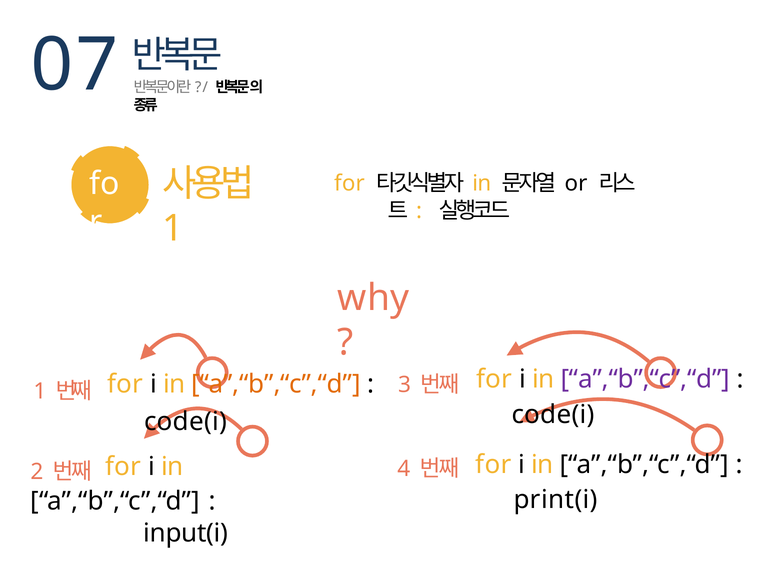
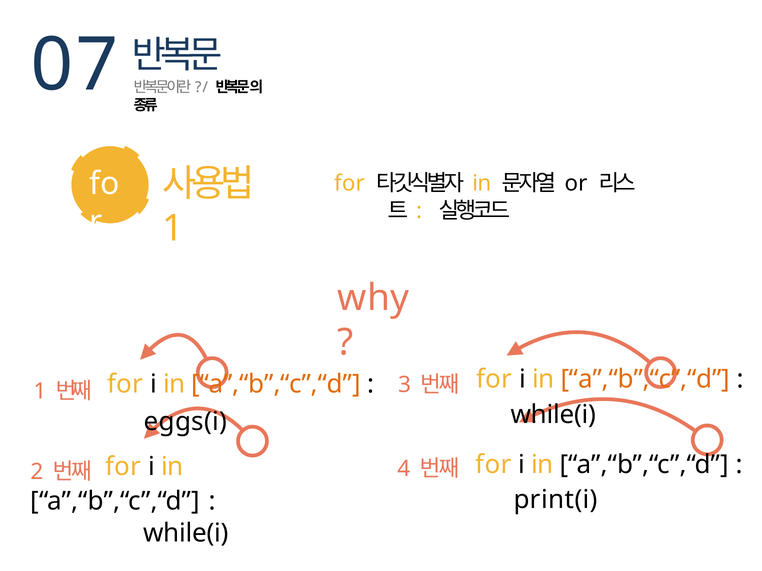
a”,“b”,“c”,“d colour: purple -> orange (645, 379)
code(i: code(i -> while(i (553, 415)
code(i: code(i -> eggs(i (185, 422)
input(i: input(i -> while(i (186, 534)
